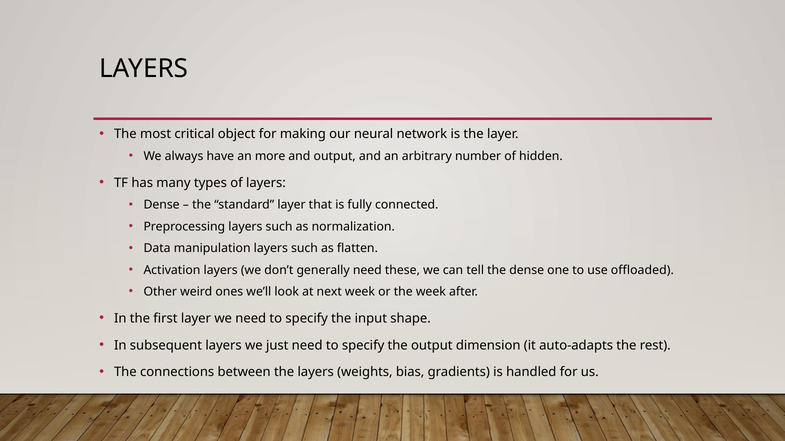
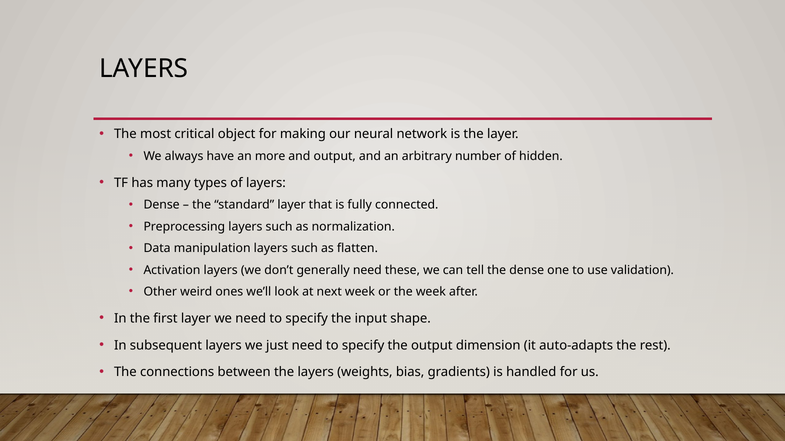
offloaded: offloaded -> validation (642, 270)
